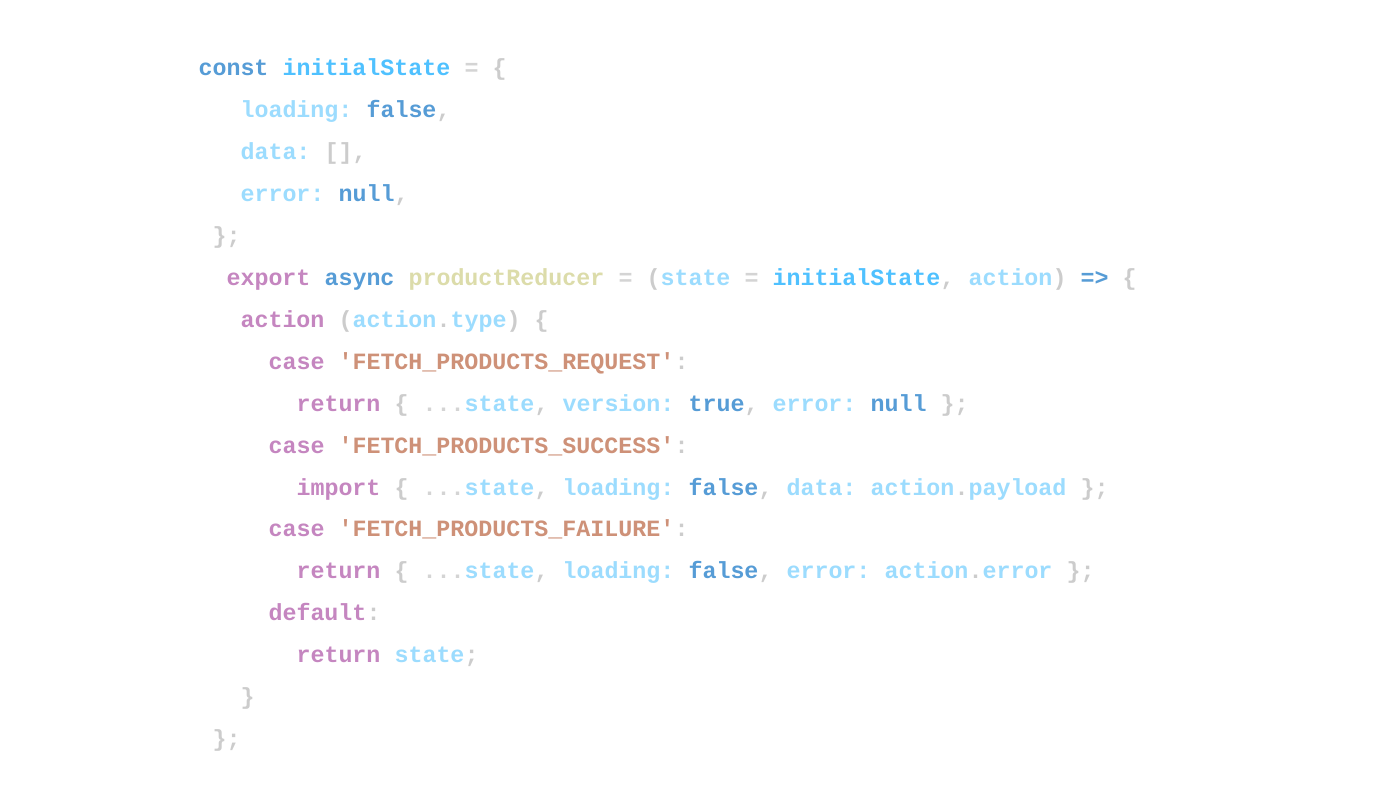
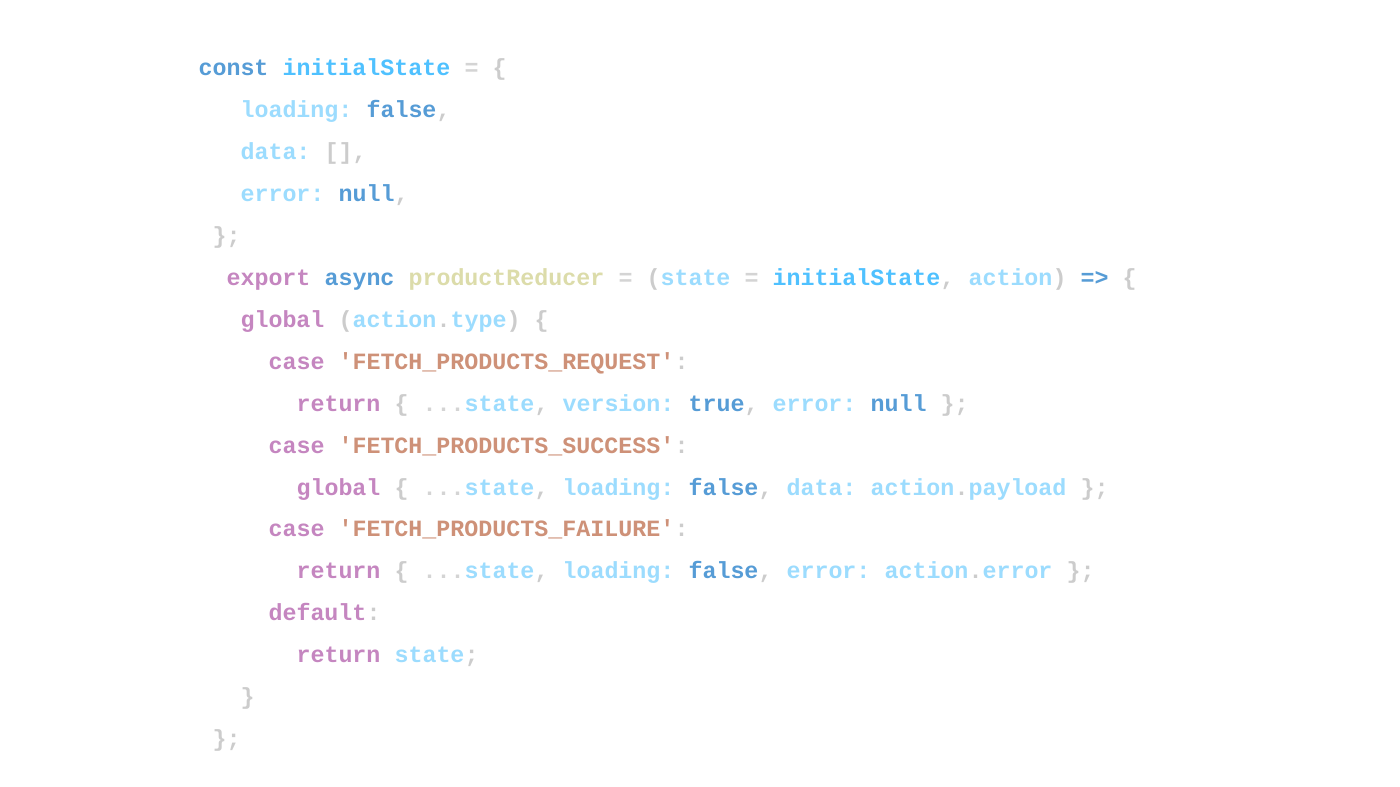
action: action -> global (283, 320)
import: import -> global (339, 488)
